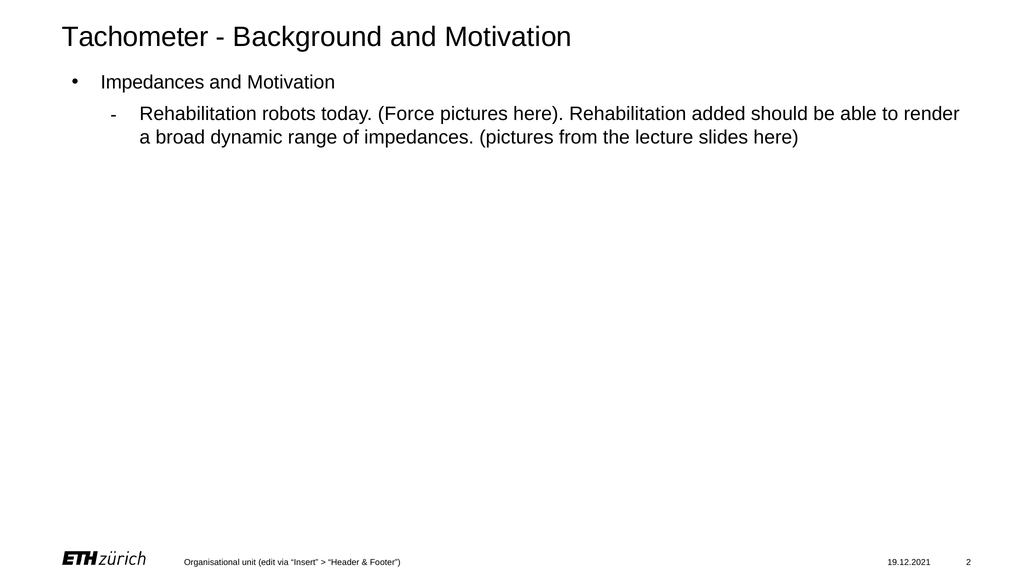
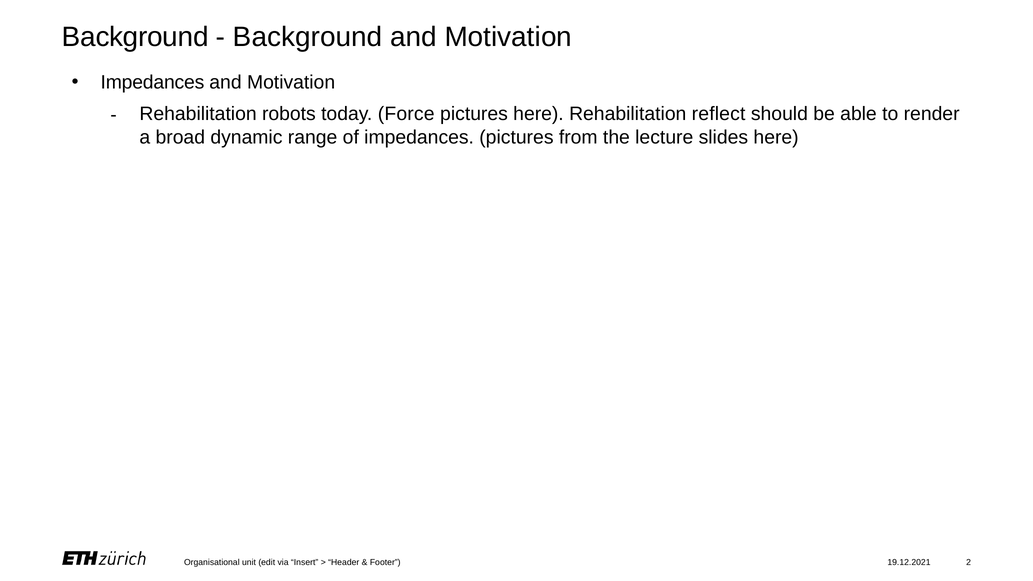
Tachometer: Tachometer -> Background (135, 37)
added: added -> reflect (719, 114)
